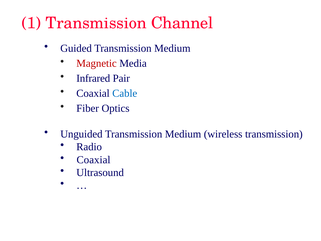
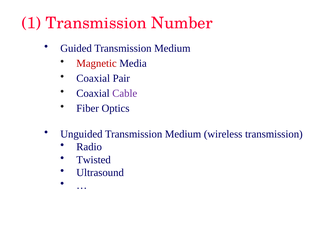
Channel: Channel -> Number (182, 23)
Infrared: Infrared -> Coaxial (93, 78)
Cable colour: blue -> purple (125, 93)
Coaxial: Coaxial -> Twisted (94, 160)
